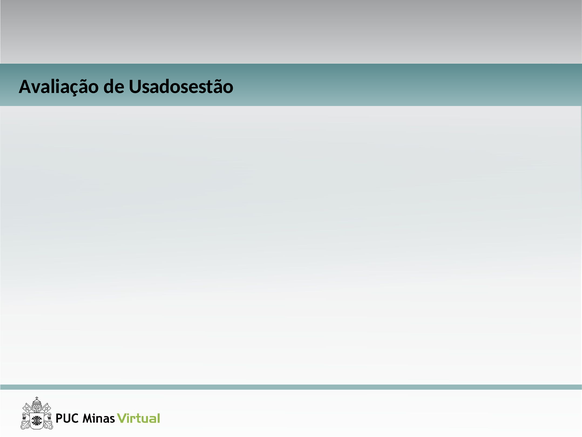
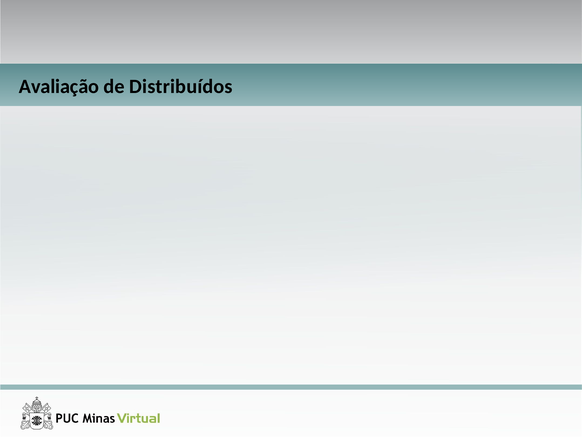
de Usadosestão: Usadosestão -> Distribuídos (181, 86)
